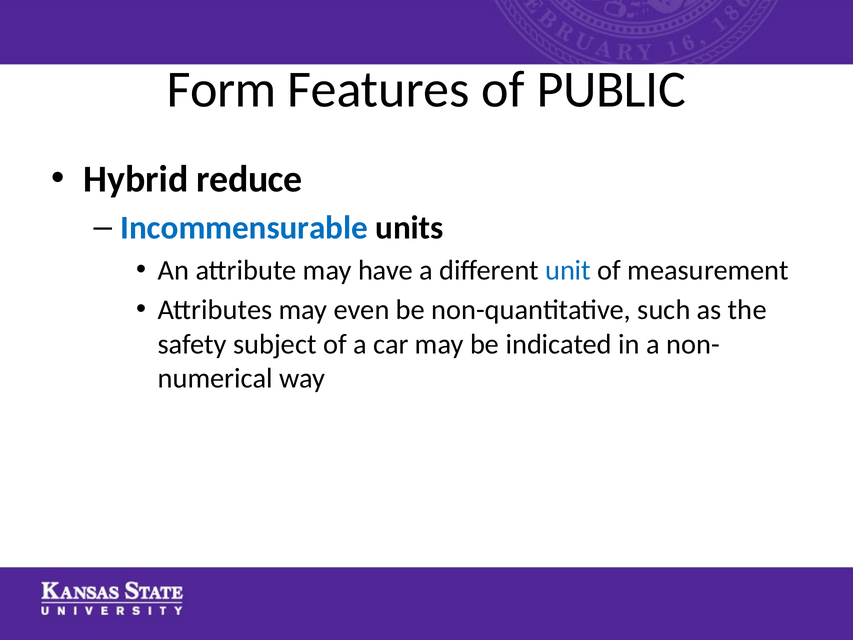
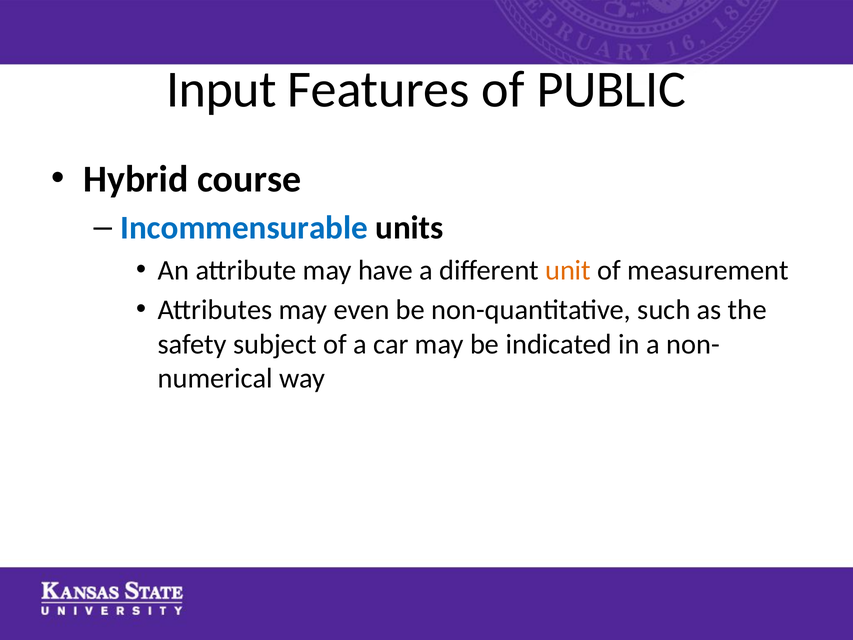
Form: Form -> Input (221, 89)
reduce: reduce -> course (249, 179)
unit colour: blue -> orange (568, 270)
